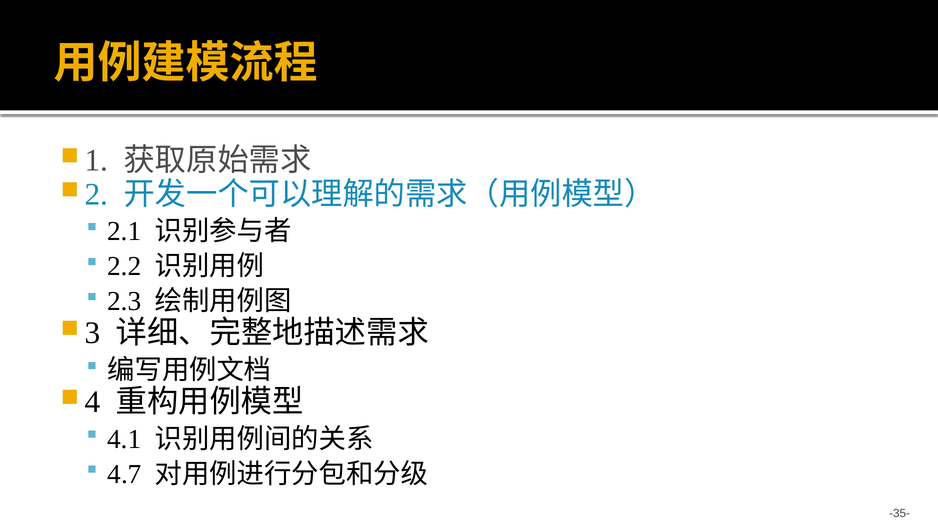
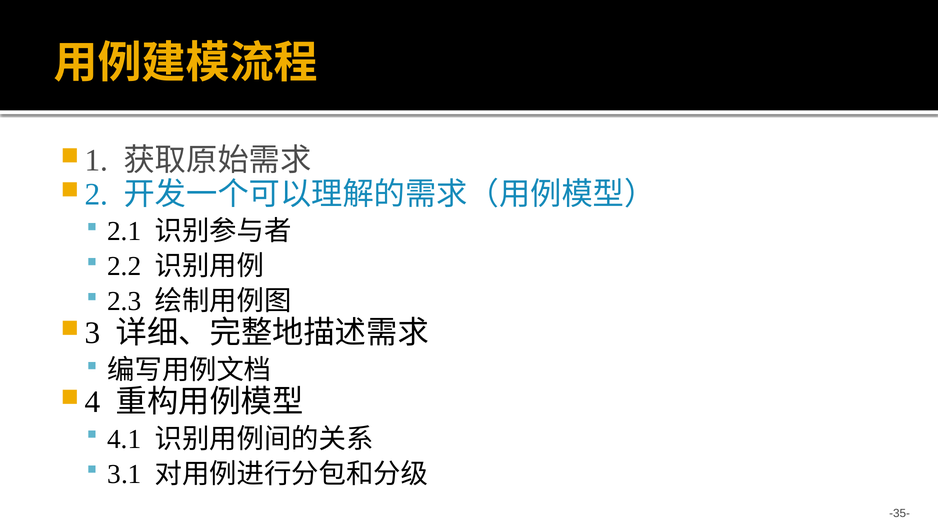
4.7: 4.7 -> 3.1 (124, 474)
